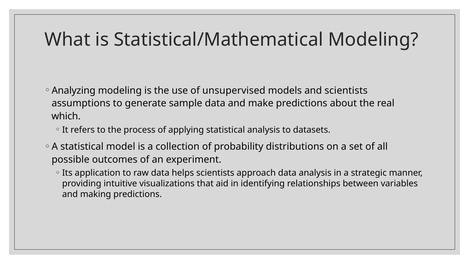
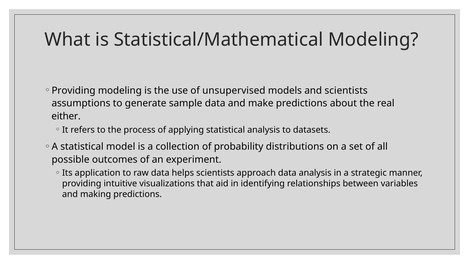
Analyzing: Analyzing -> Providing (74, 90)
which: which -> either (66, 116)
